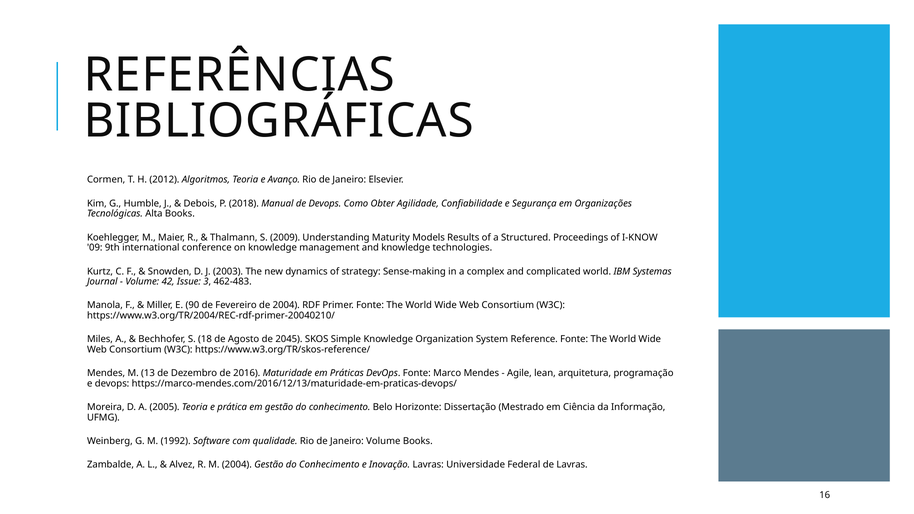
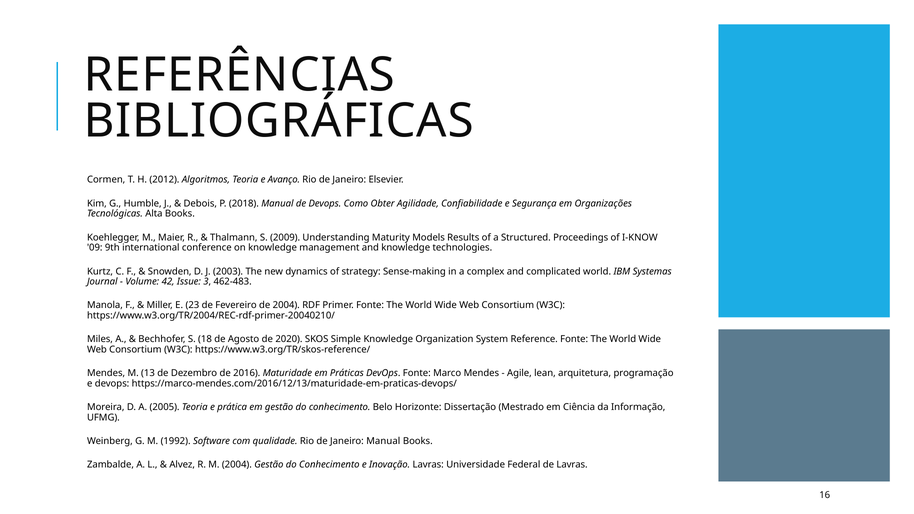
90: 90 -> 23 (192, 305)
2045: 2045 -> 2020 (289, 339)
Janeiro Volume: Volume -> Manual (383, 441)
